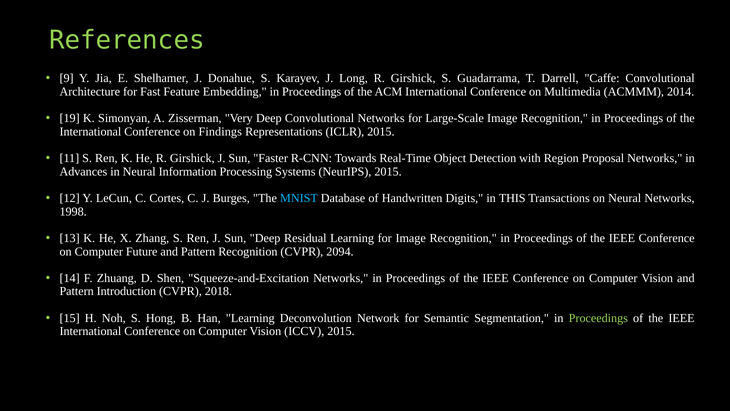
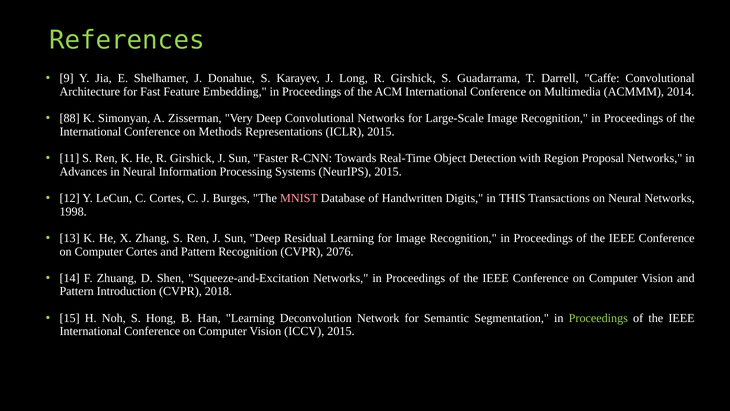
19: 19 -> 88 (70, 118)
Findings: Findings -> Methods (220, 131)
MNIST colour: light blue -> pink (299, 198)
Computer Future: Future -> Cortes (142, 251)
2094: 2094 -> 2076 (340, 251)
